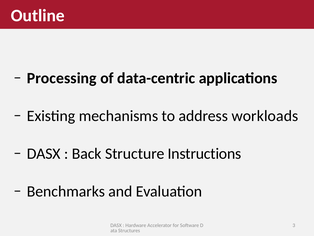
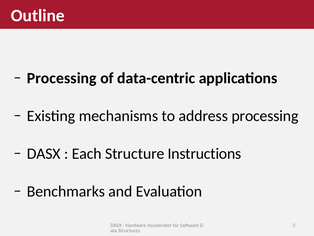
address workloads: workloads -> processing (265, 116)
Back: Back -> Each (87, 153)
